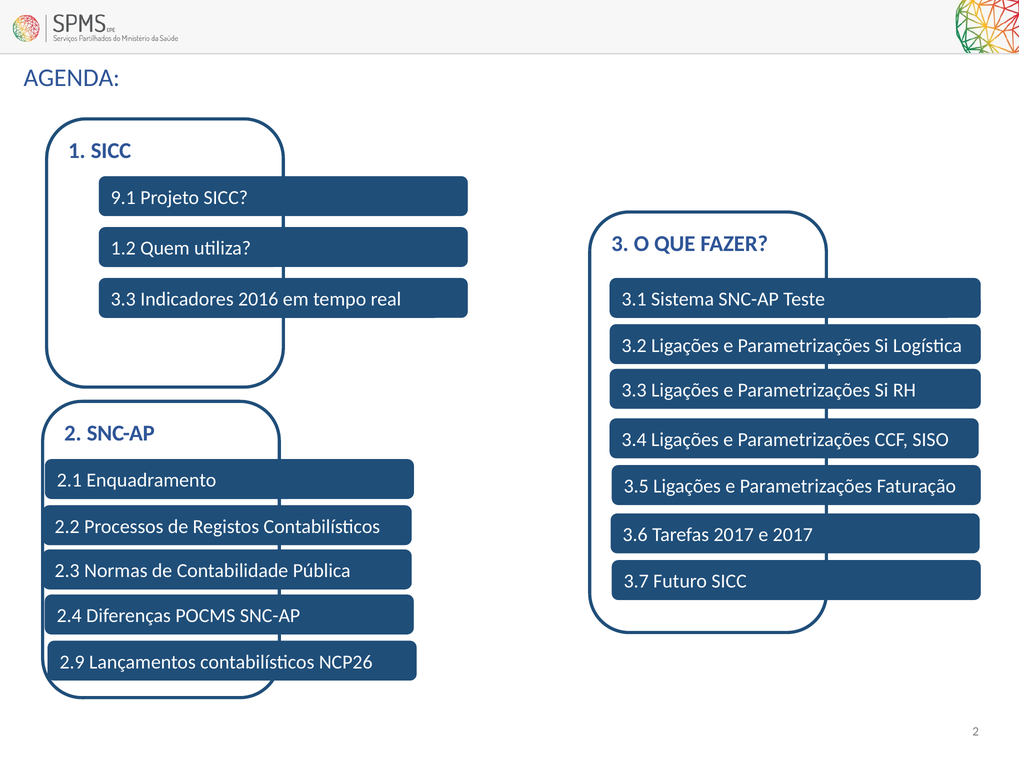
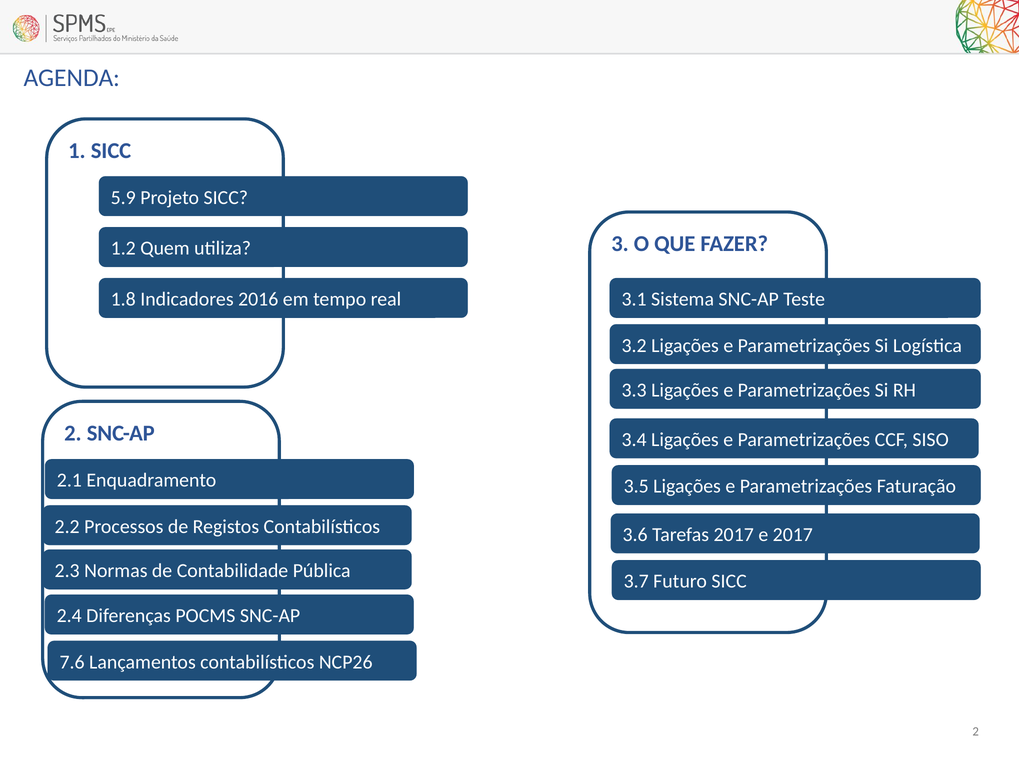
9.1: 9.1 -> 5.9 (123, 198)
3.3: 3.3 -> 1.8 (123, 299)
2.9: 2.9 -> 7.6 (72, 662)
